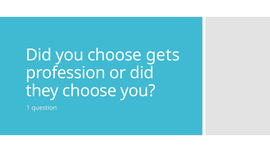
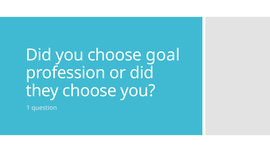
gets: gets -> goal (163, 55)
